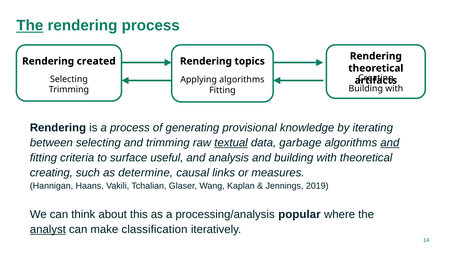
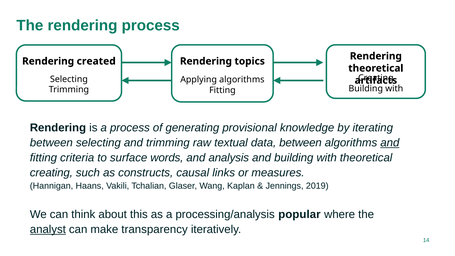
The underline: present -> none (30, 26)
textual underline: present -> none (231, 143)
data garbage: garbage -> between (301, 143)
useful: useful -> words (167, 158)
determine: determine -> constructs (146, 173)
classification: classification -> transparency (155, 229)
